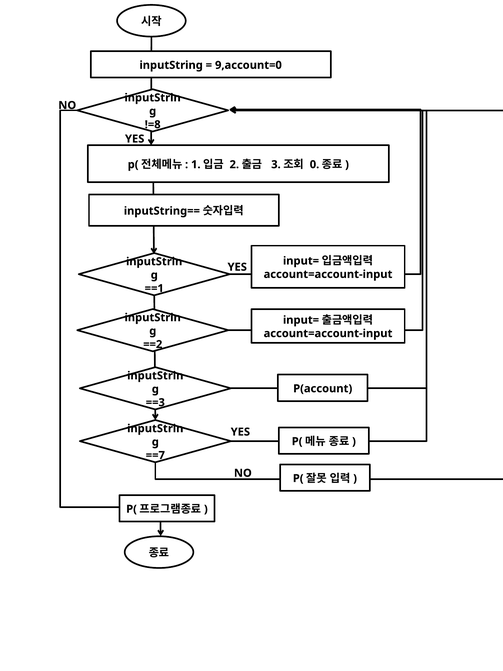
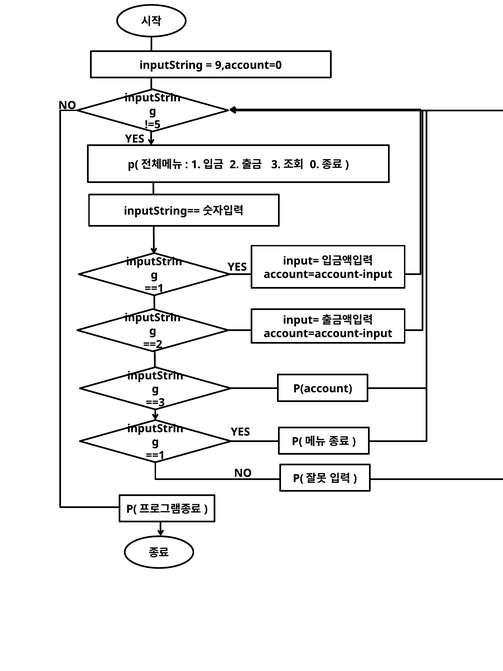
!=8: !=8 -> !=5 (153, 124)
==7: ==7 -> ==1 (155, 455)
